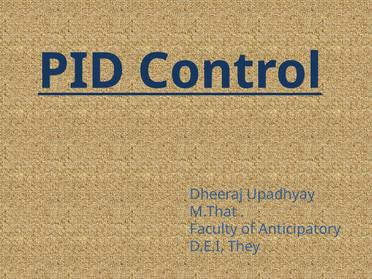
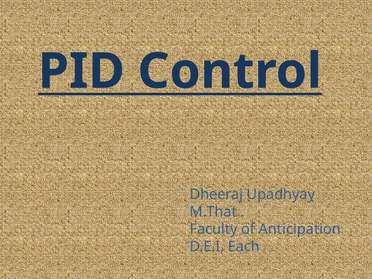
Anticipatory: Anticipatory -> Anticipation (300, 229)
They: They -> Each (244, 247)
